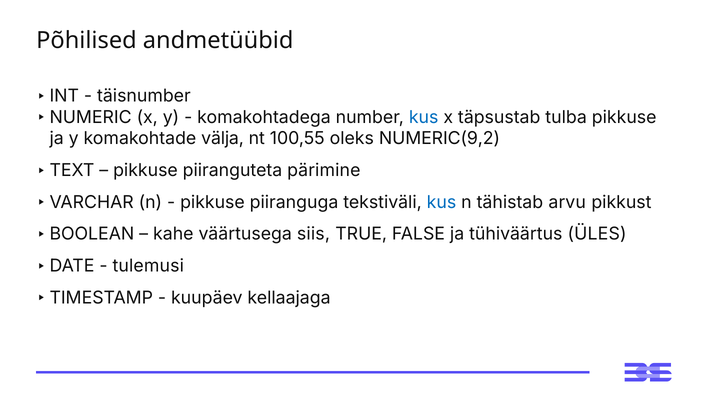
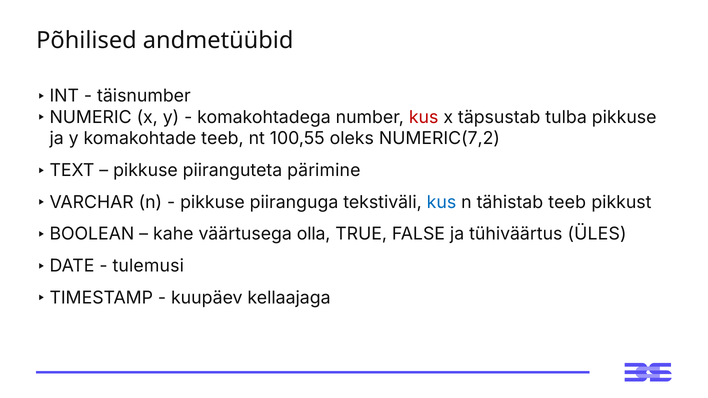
kus colour: blue -> red (424, 117)
komakohtade välja: välja -> teeb (222, 139)
NUMERIC(9,2: NUMERIC(9,2 -> NUMERIC(7,2 (439, 139)
tähistab arvu: arvu -> teeb (567, 202)
siis: siis -> olla (314, 234)
